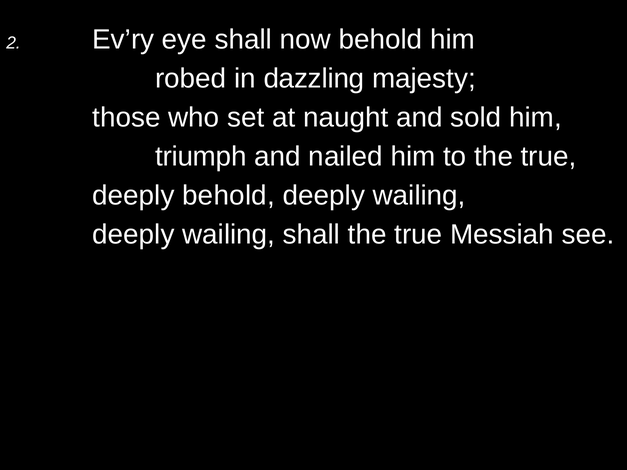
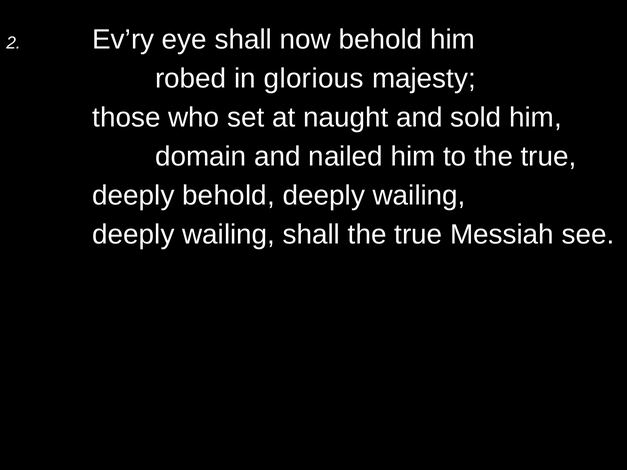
dazzling: dazzling -> glorious (314, 79)
triumph: triumph -> domain (201, 157)
